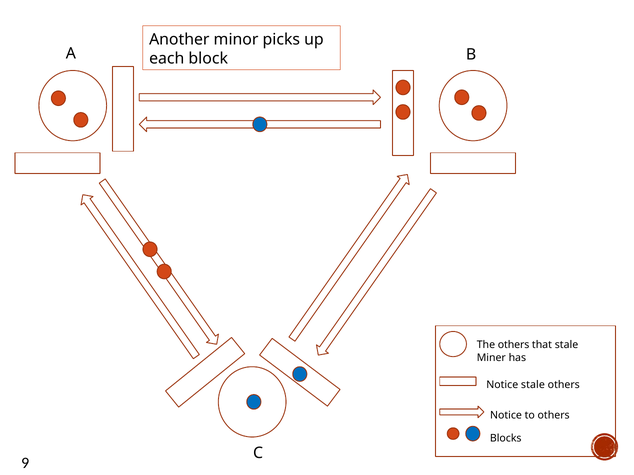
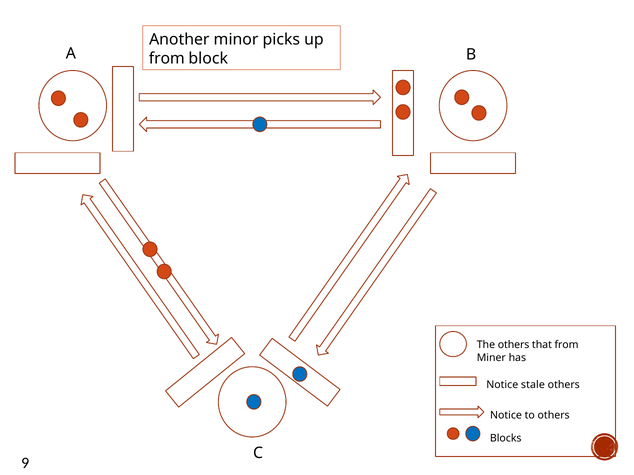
each: each -> from (167, 59)
that stale: stale -> from (567, 345)
